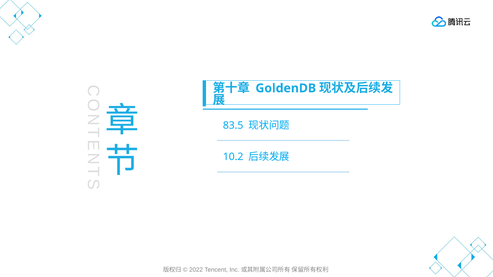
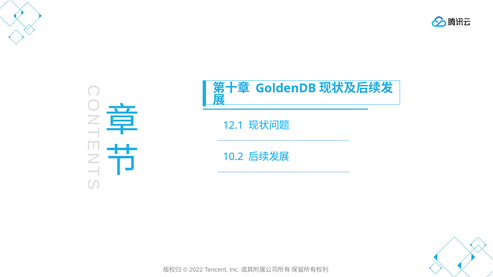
83.5: 83.5 -> 12.1 (233, 125)
